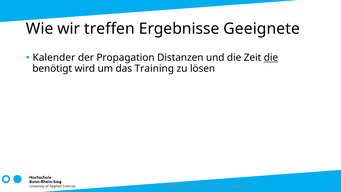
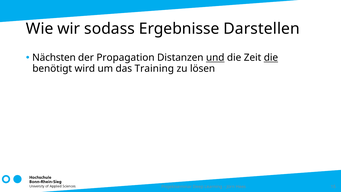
treffen: treffen -> sodass (110, 29)
Geeignete: Geeignete -> Darstellen (262, 29)
Kalender: Kalender -> Nächsten (54, 58)
und underline: none -> present (215, 58)
